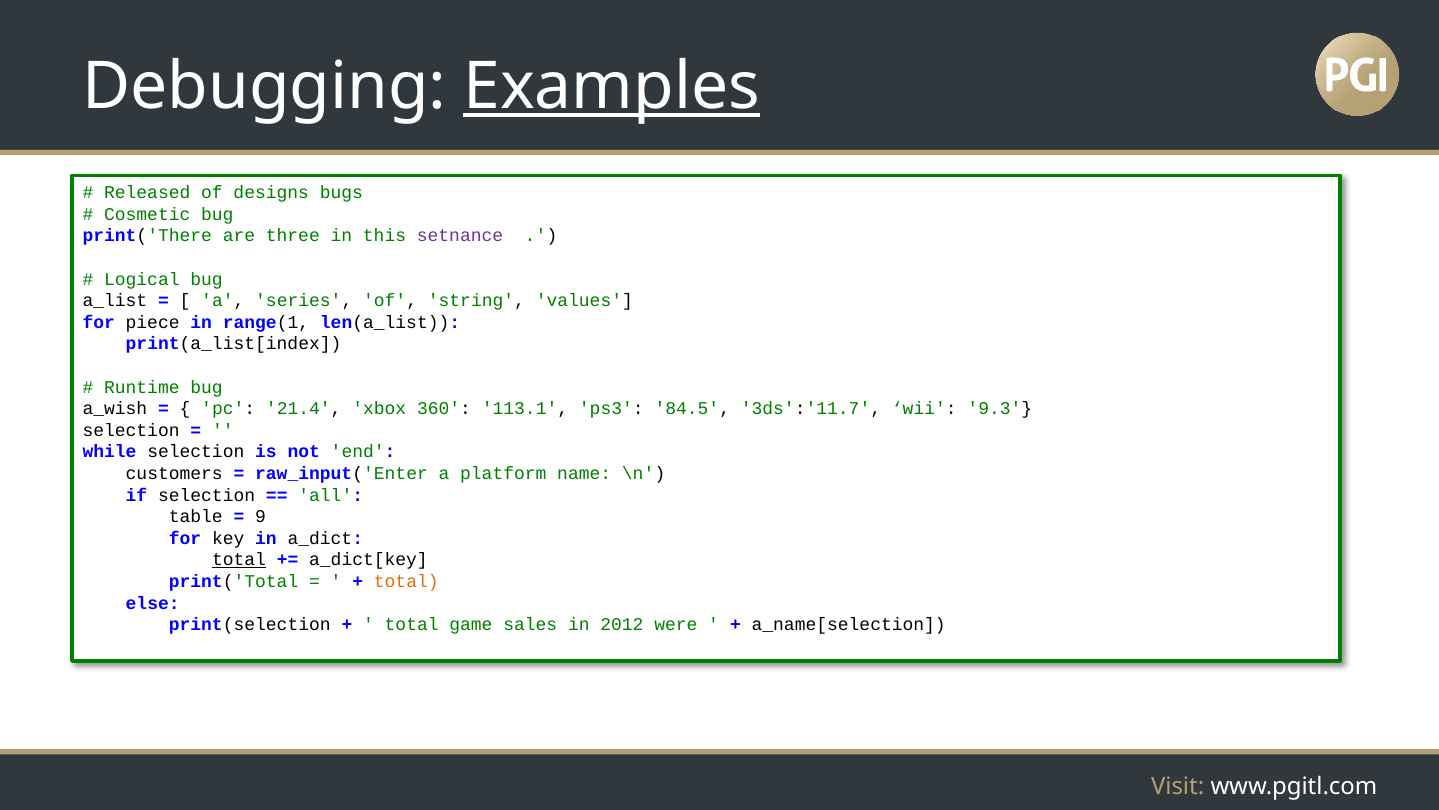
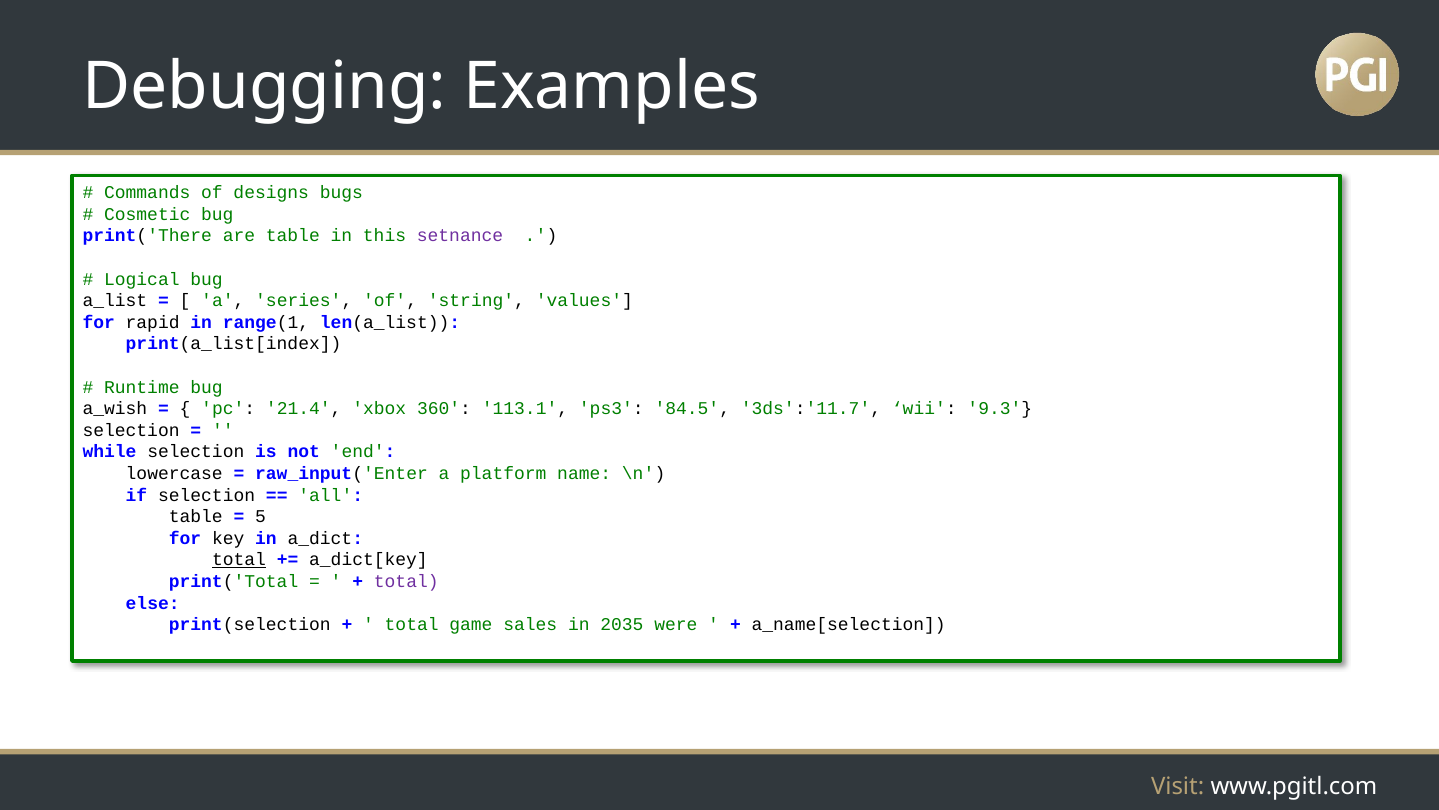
Examples underline: present -> none (612, 87)
Released: Released -> Commands (147, 193)
are three: three -> table (293, 236)
piece: piece -> rapid (153, 322)
customers: customers -> lowercase (174, 473)
9: 9 -> 5 (261, 516)
total colour: orange -> purple (406, 581)
2012: 2012 -> 2035 (622, 624)
